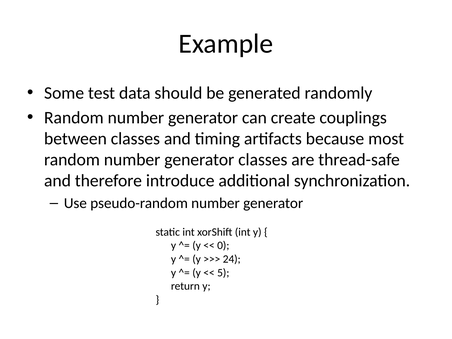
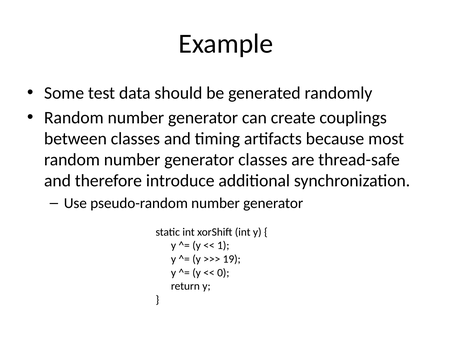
0: 0 -> 1 (223, 246)
24: 24 -> 19 (232, 259)
5: 5 -> 0 (223, 273)
